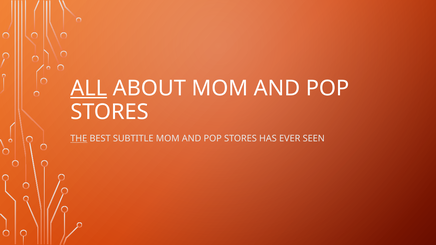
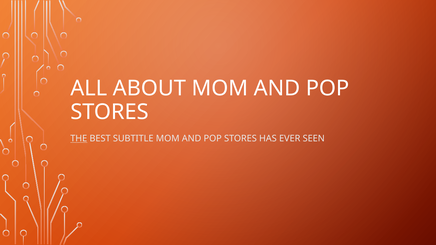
ALL underline: present -> none (89, 88)
